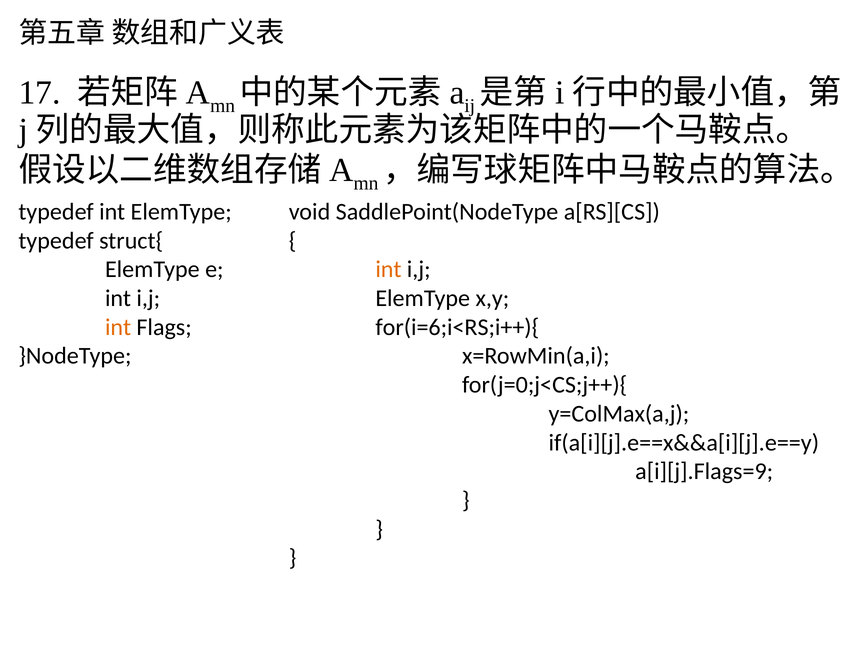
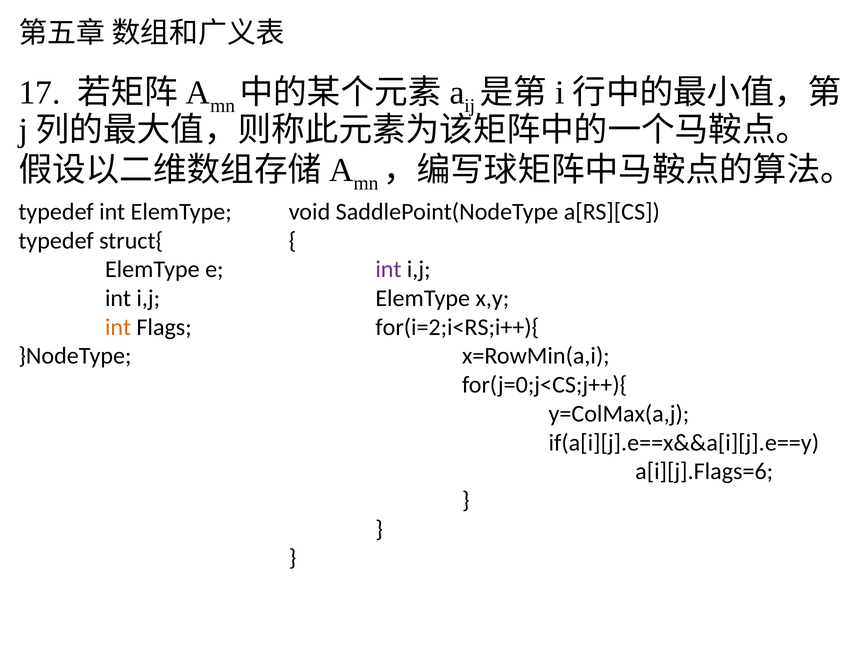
int colour: orange -> purple (388, 270)
for(i=6;i<RS;i++){: for(i=6;i<RS;i++){ -> for(i=2;i<RS;i++){ (457, 327)
a[i][j].Flags=9: a[i][j].Flags=9 -> a[i][j].Flags=6 (704, 472)
